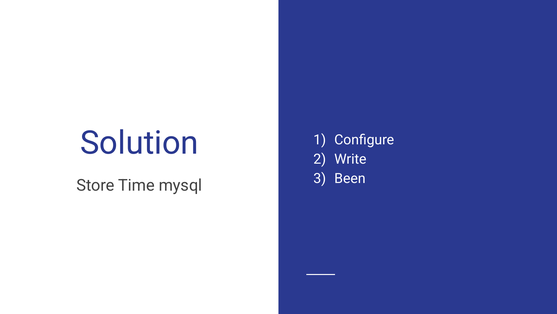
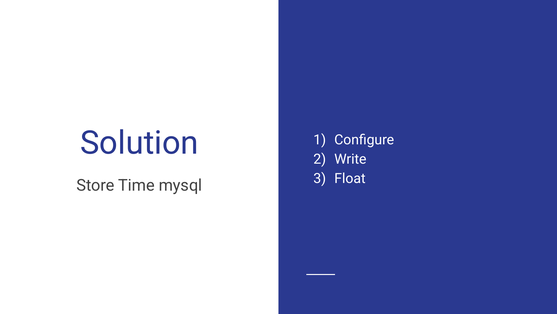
Been: Been -> Float (350, 178)
